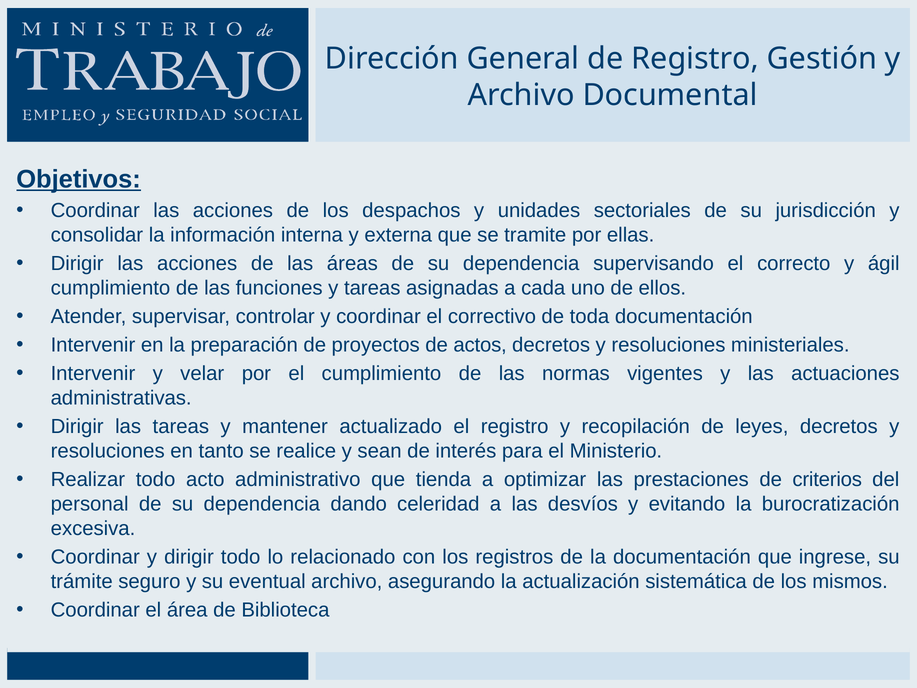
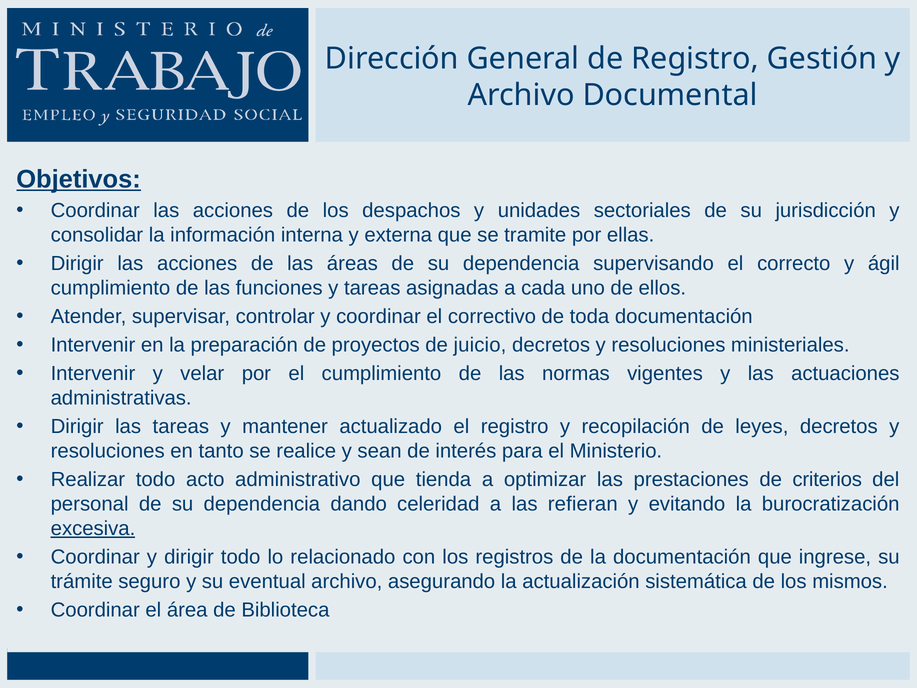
actos: actos -> juicio (480, 345)
desvíos: desvíos -> refieran (583, 504)
excesiva underline: none -> present (93, 528)
